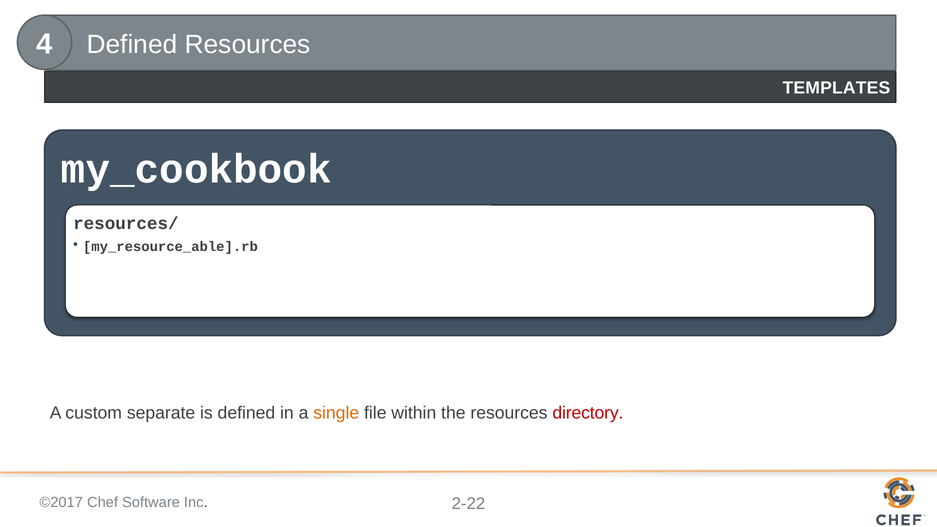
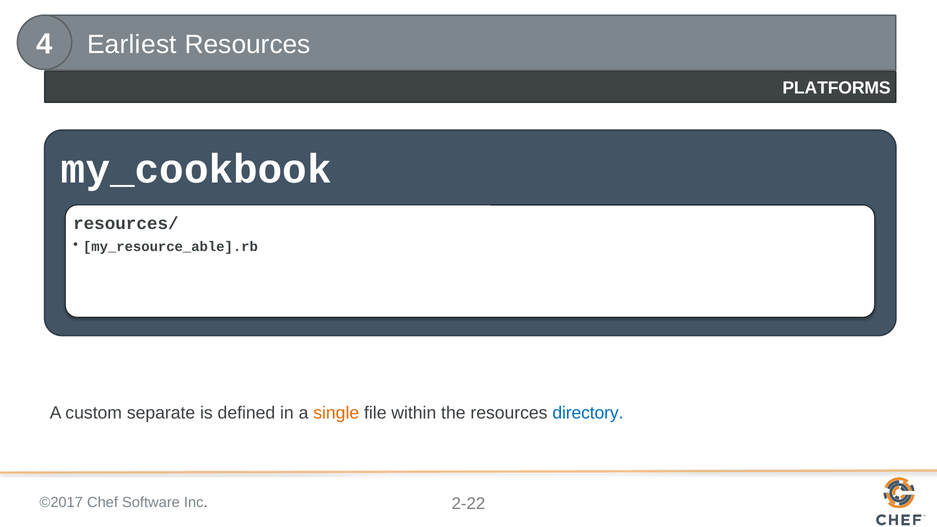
Defined: Defined -> Earliest (132, 45)
TEMPLATES: TEMPLATES -> PLATFORMS (837, 88)
directory colour: red -> blue (588, 413)
